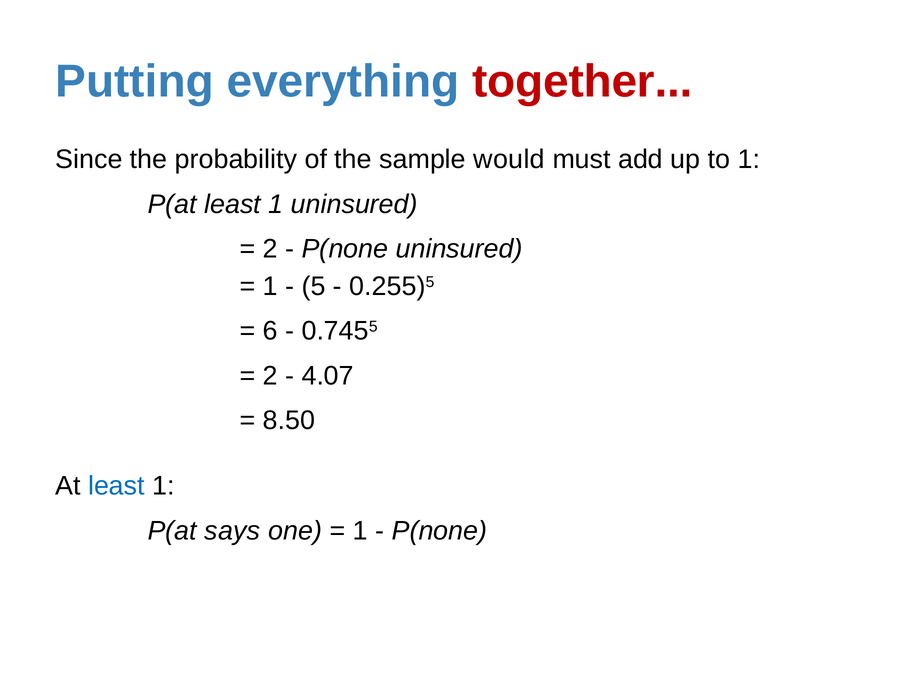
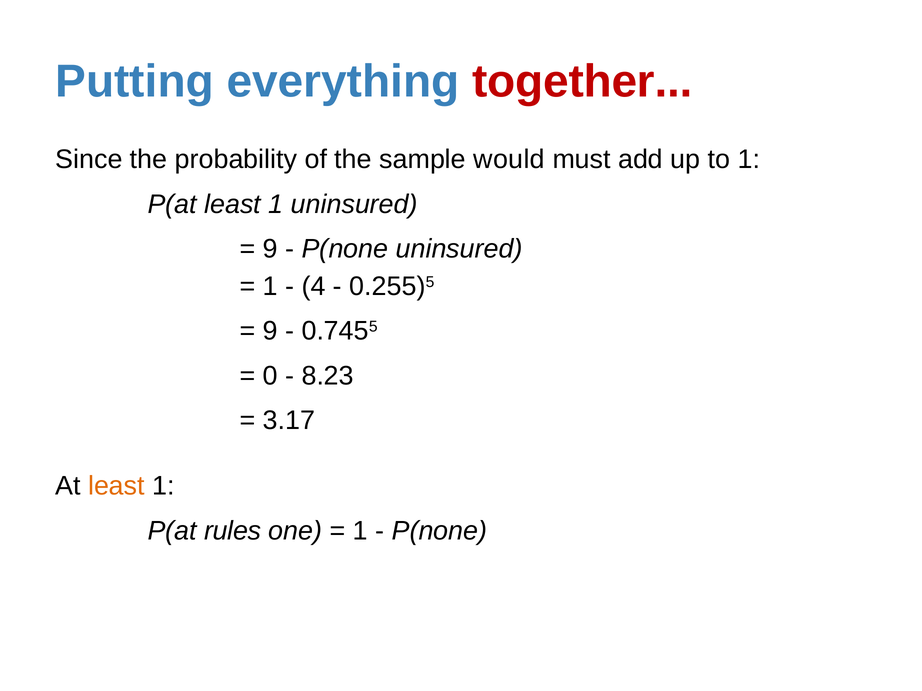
2: 2 -> 9 (270, 249)
5: 5 -> 4 (314, 287)
6: 6 -> 9 (270, 331)
2: 2 -> 0 (270, 376)
4.07: 4.07 -> 8.23 (328, 376)
8.50: 8.50 -> 3.17 (289, 421)
least colour: blue -> orange (116, 486)
says: says -> rules (233, 531)
